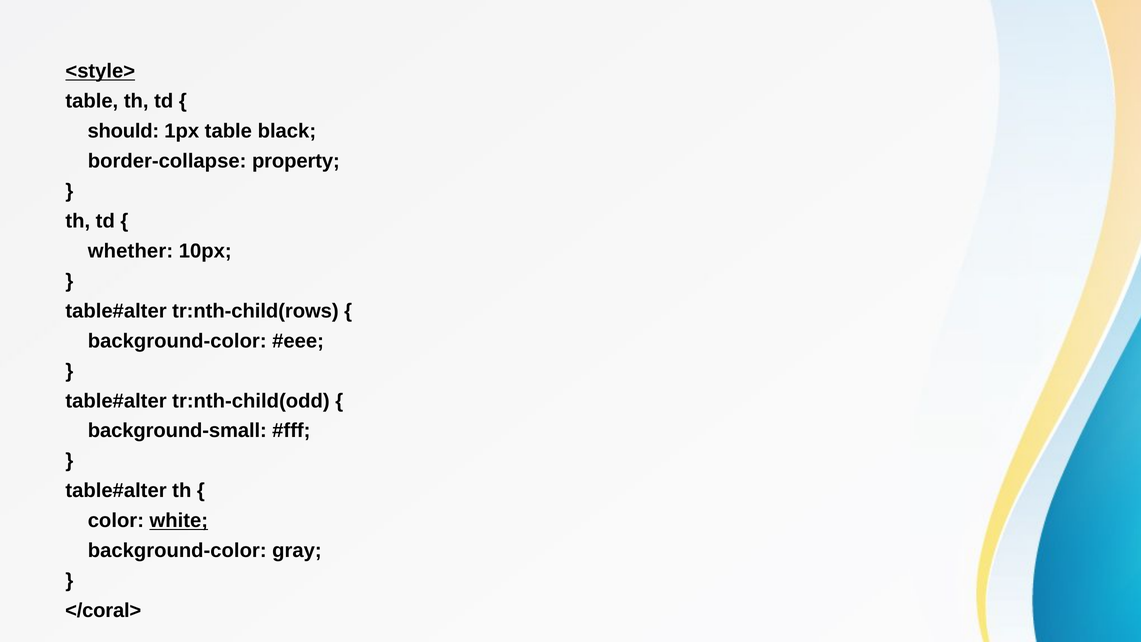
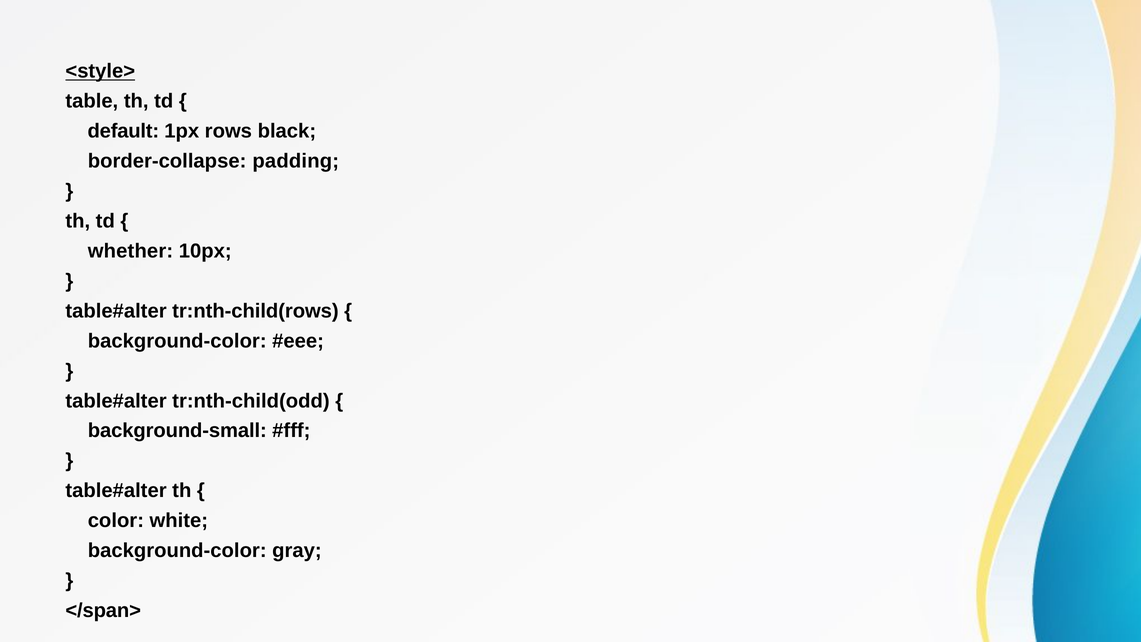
should: should -> default (123, 131)
1px table: table -> rows (228, 131)
property: property -> padding (296, 161)
white underline: present -> none (179, 521)
</coral>: </coral> -> </span> (103, 610)
